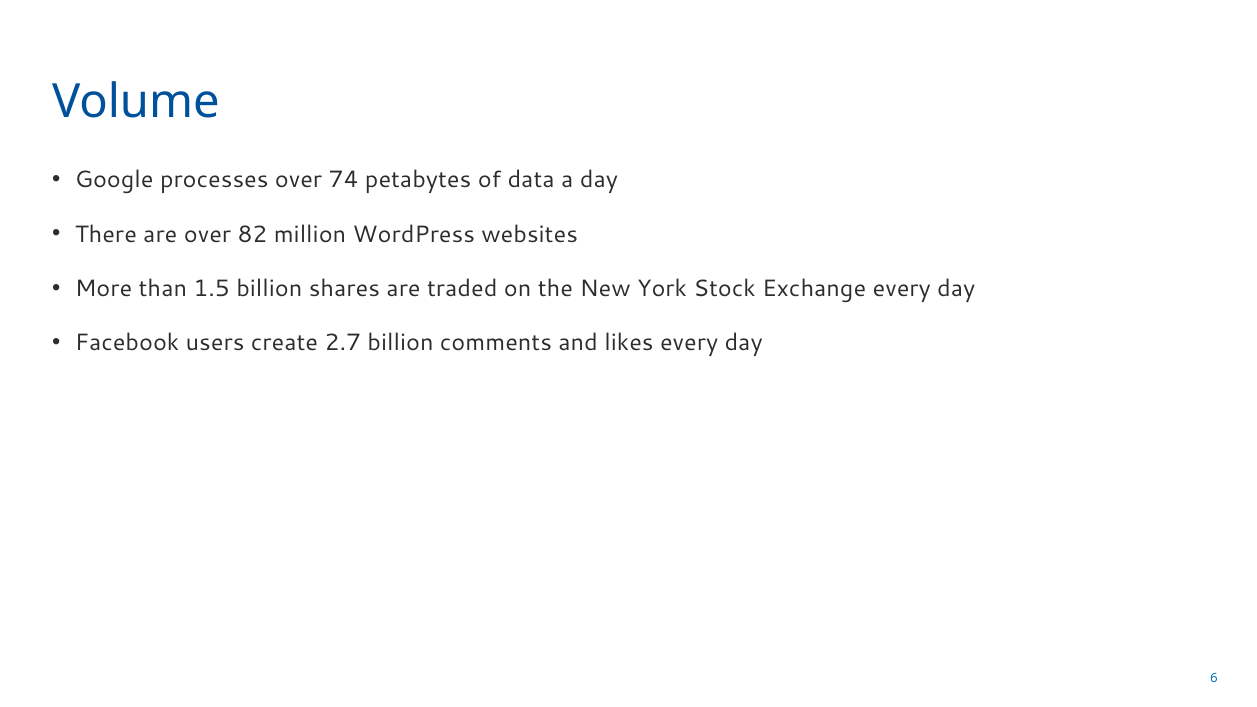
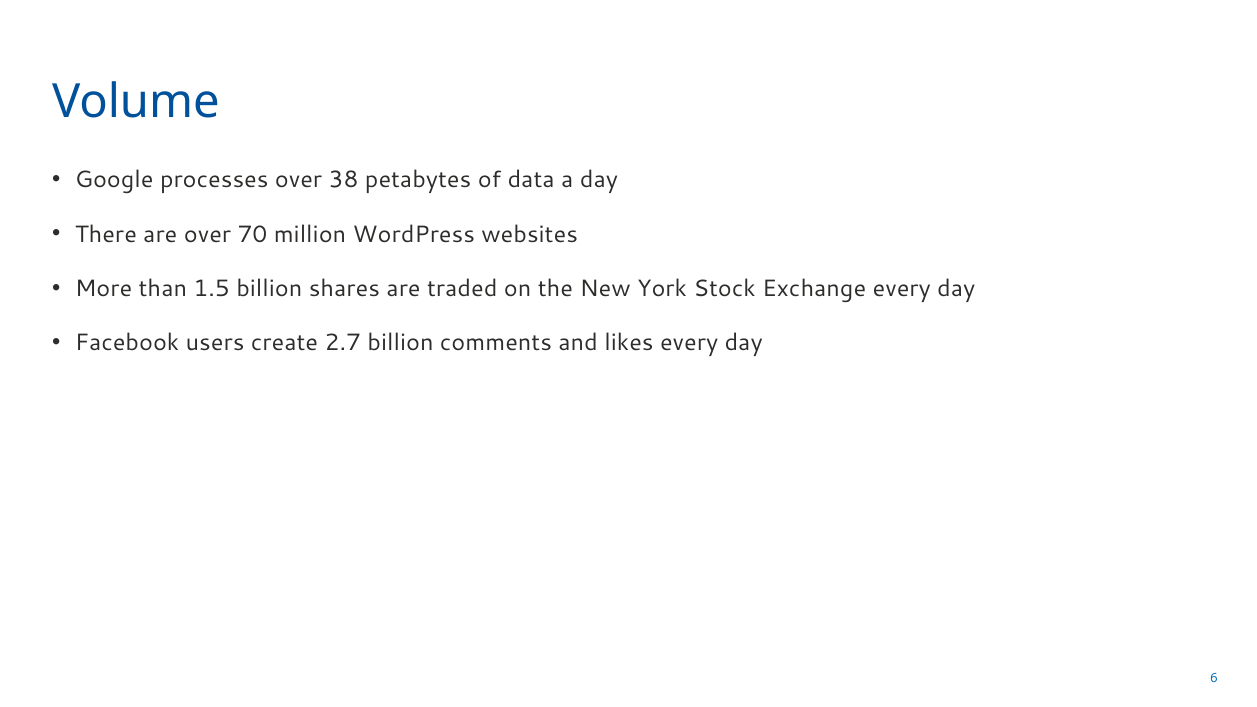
74: 74 -> 38 (344, 180)
82: 82 -> 70 (252, 234)
